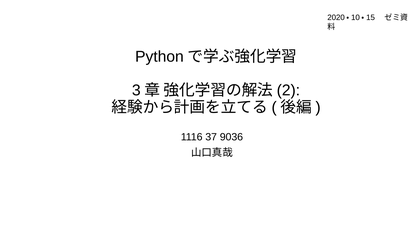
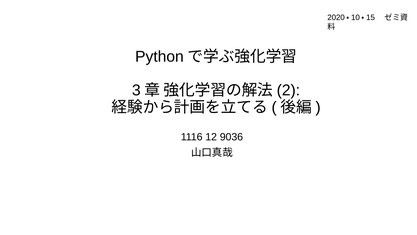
37: 37 -> 12 (211, 137)
